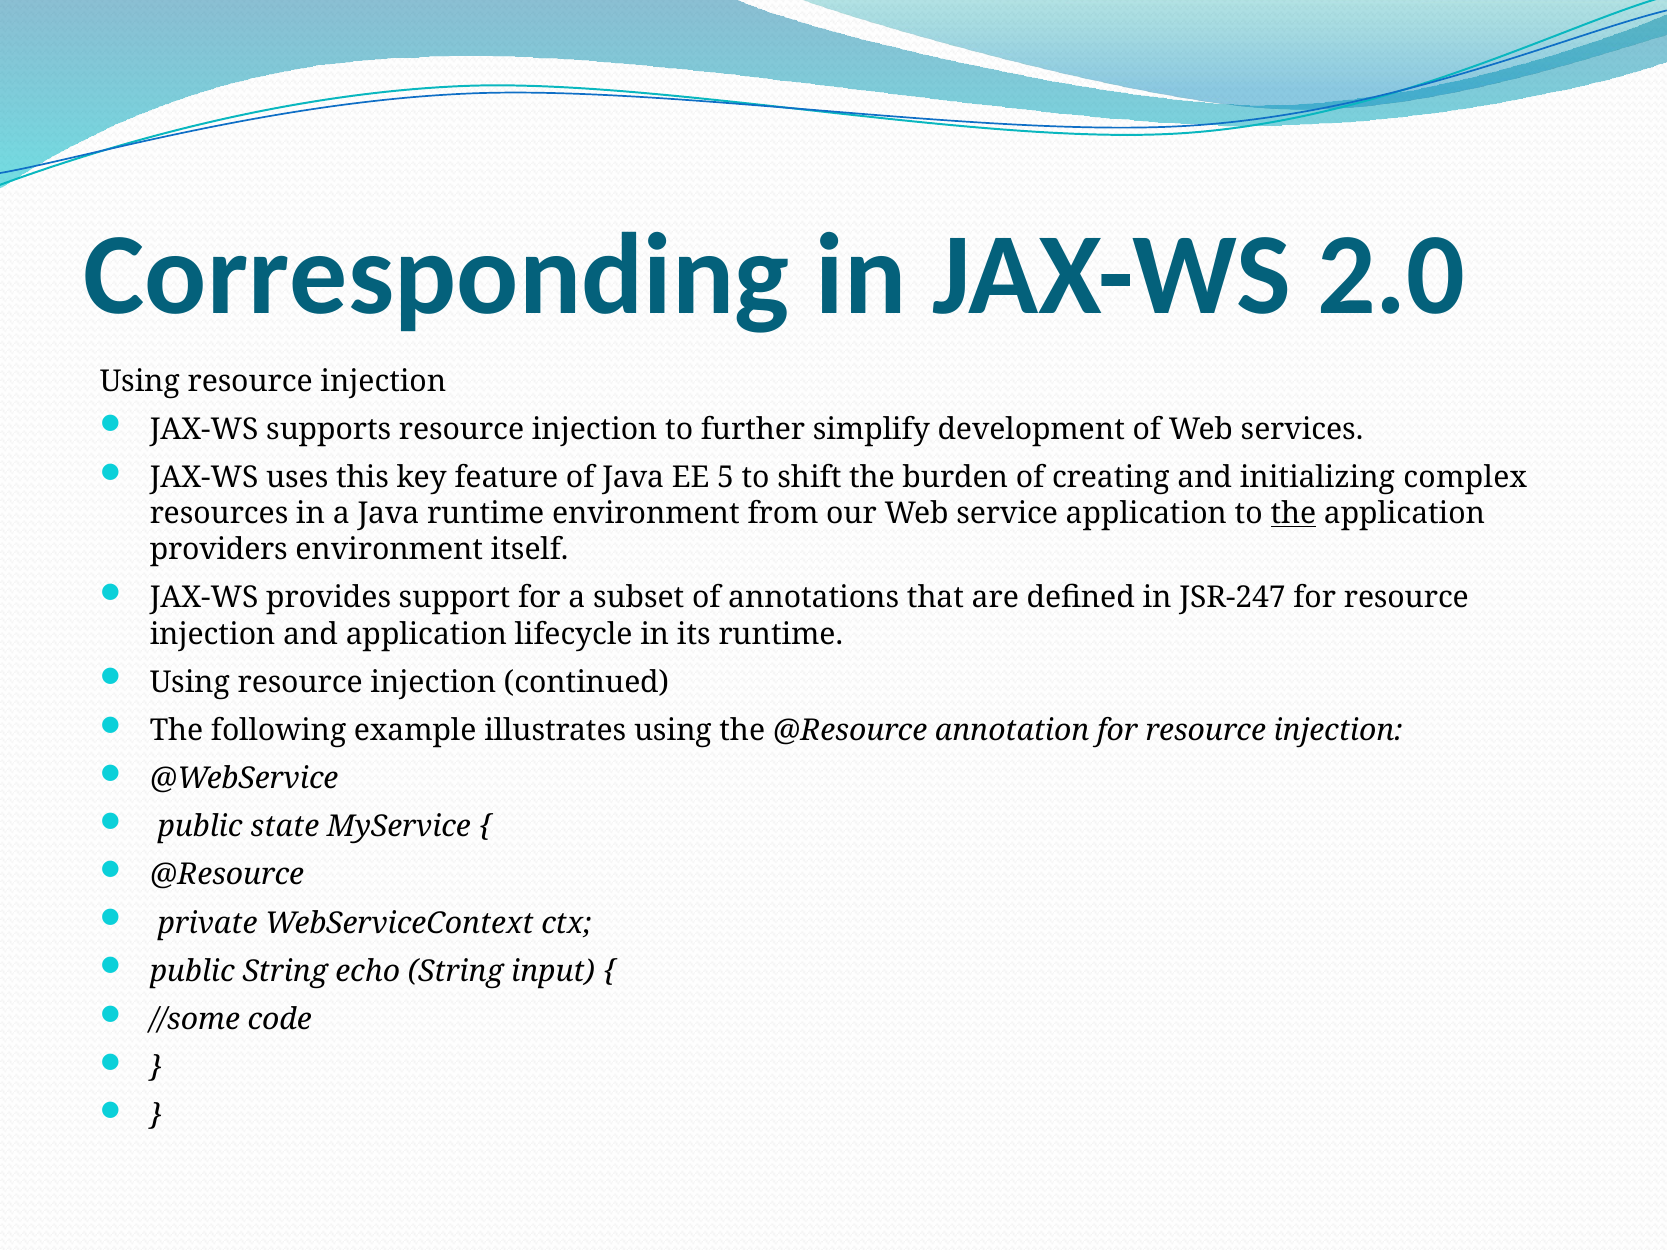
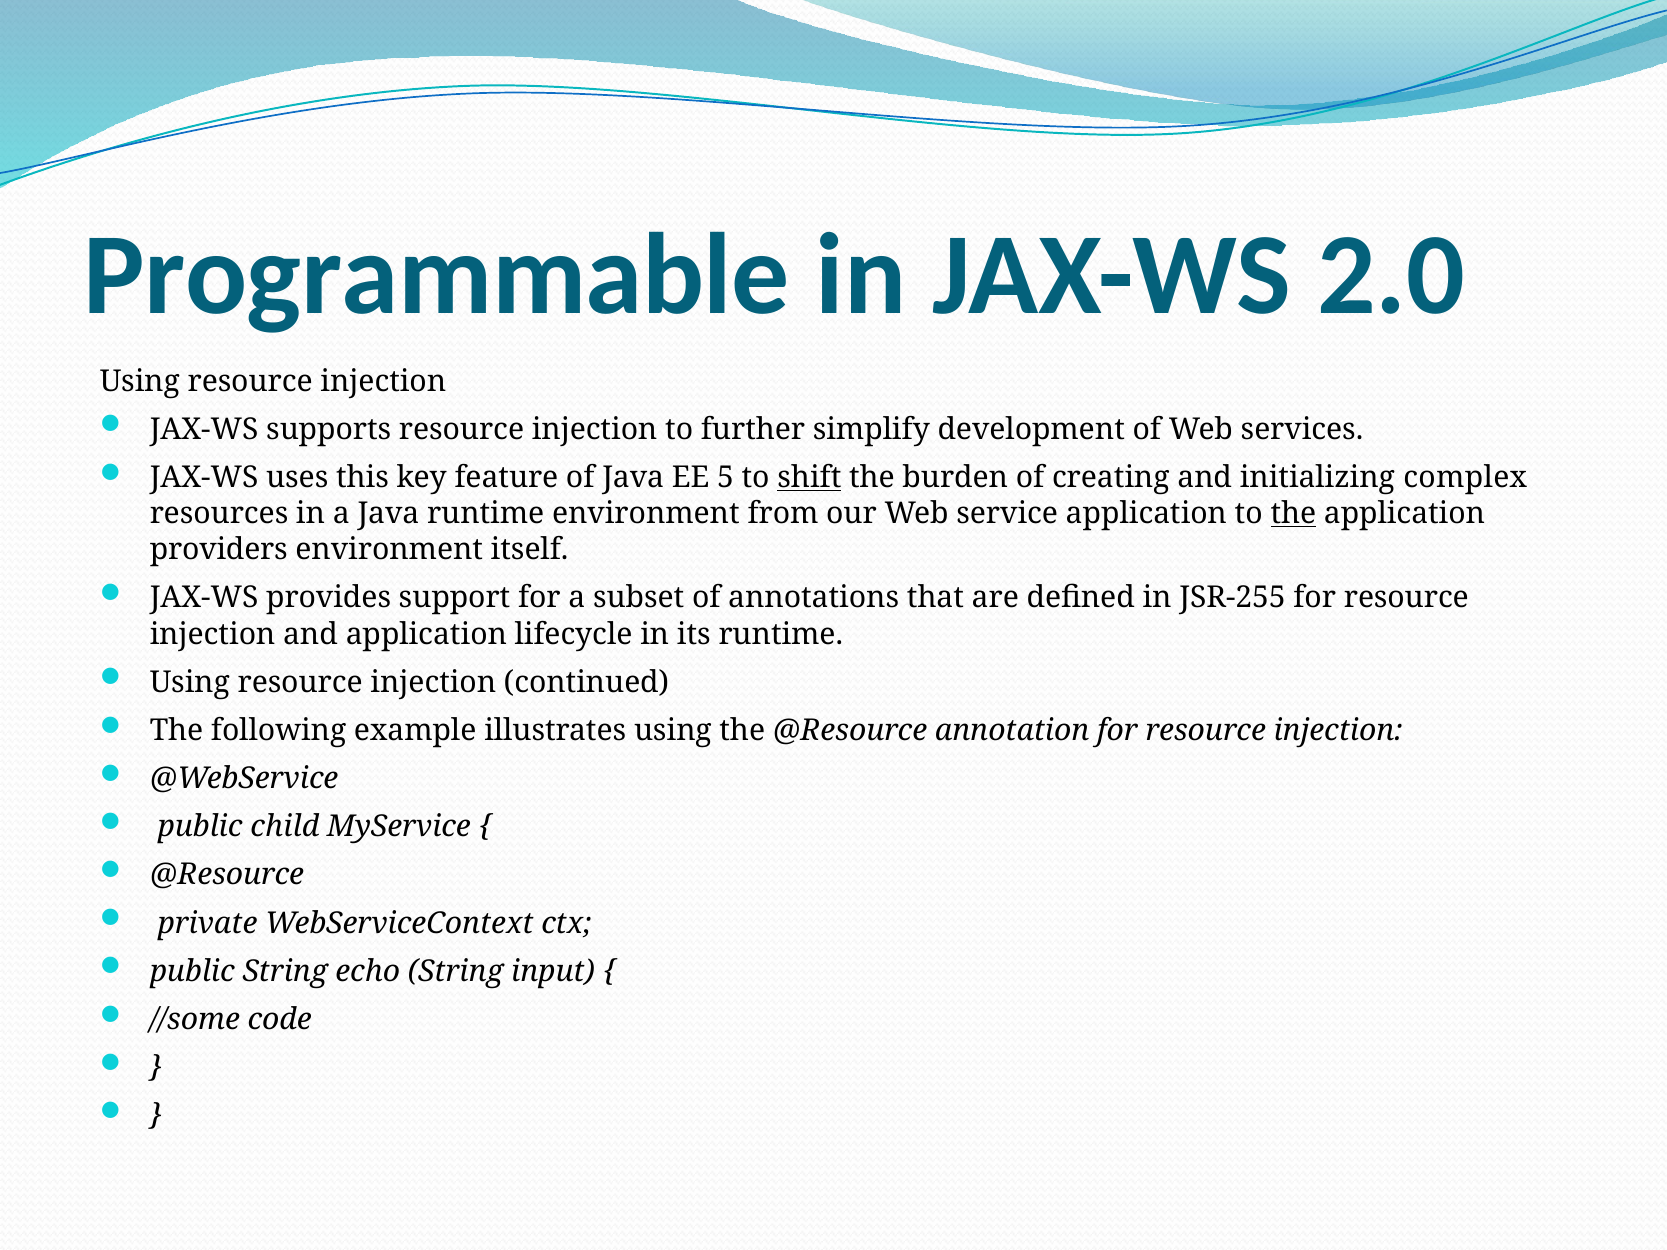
Corresponding: Corresponding -> Programmable (437, 275)
shift underline: none -> present (809, 478)
JSR-247: JSR-247 -> JSR-255 (1233, 598)
state: state -> child (285, 827)
